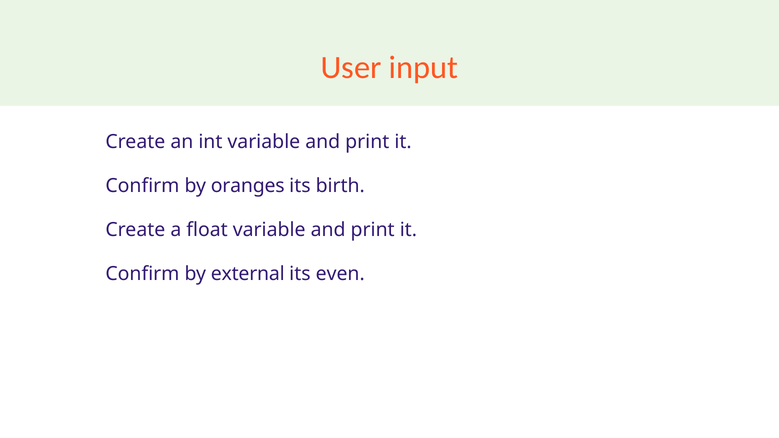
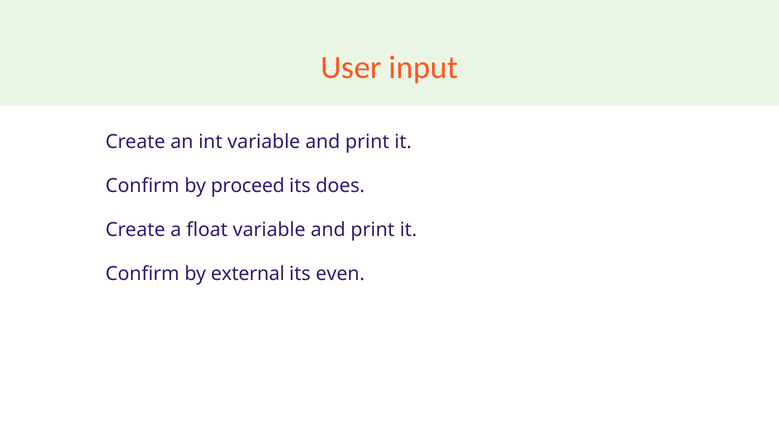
oranges: oranges -> proceed (248, 186)
birth: birth -> does (340, 186)
